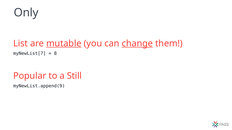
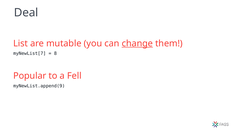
Only: Only -> Deal (26, 13)
mutable underline: present -> none (64, 44)
Still: Still -> Fell (74, 76)
